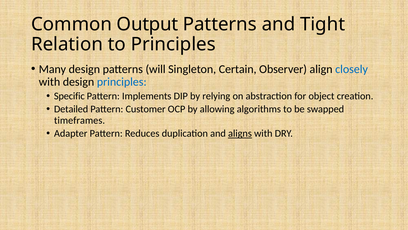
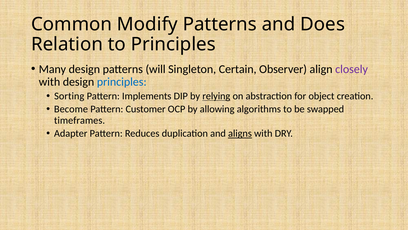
Output: Output -> Modify (147, 24)
Tight: Tight -> Does (323, 24)
closely colour: blue -> purple (352, 69)
Specific: Specific -> Sorting (69, 96)
relying underline: none -> present (216, 96)
Detailed: Detailed -> Become (71, 109)
